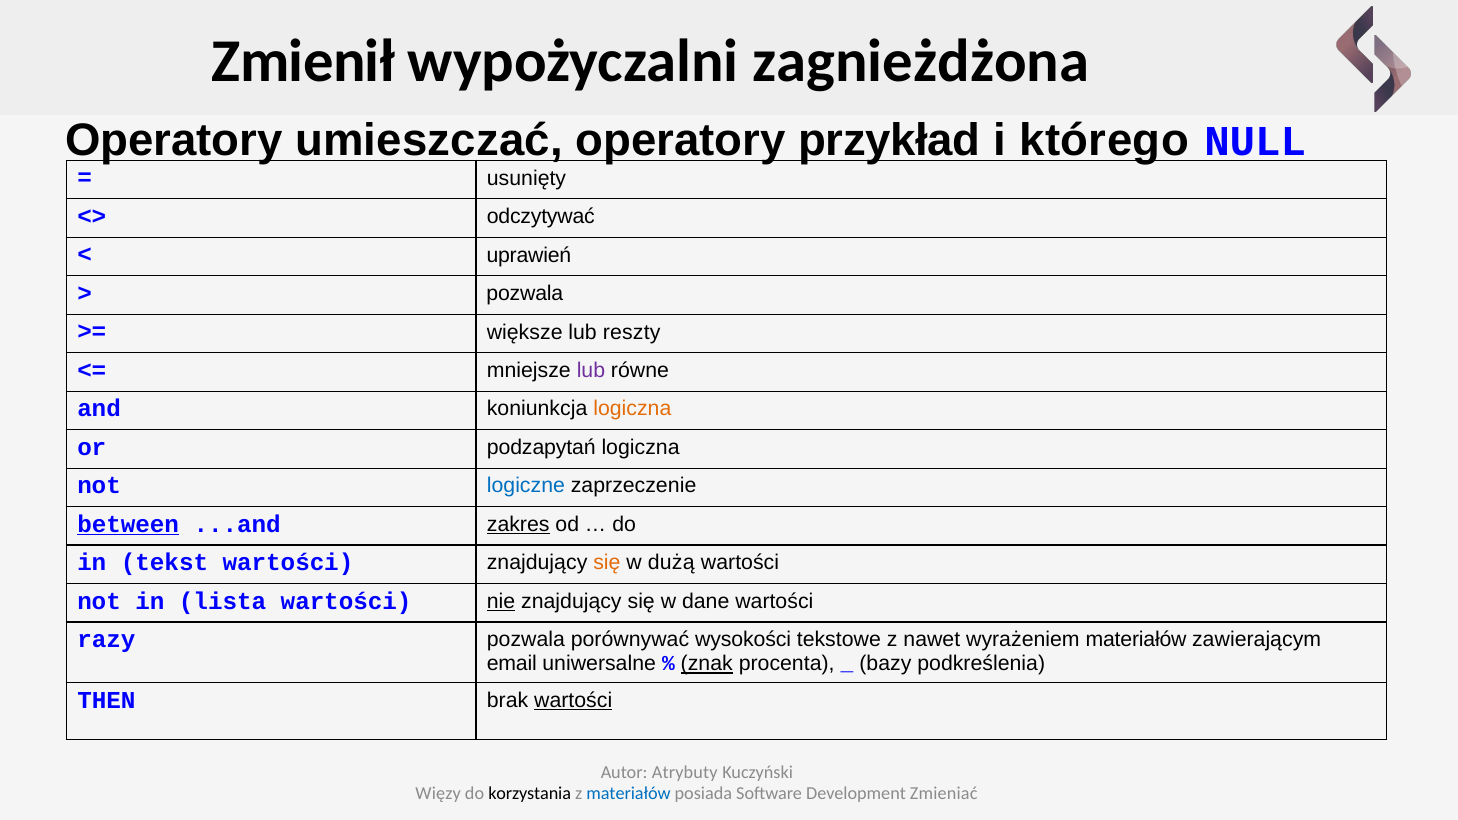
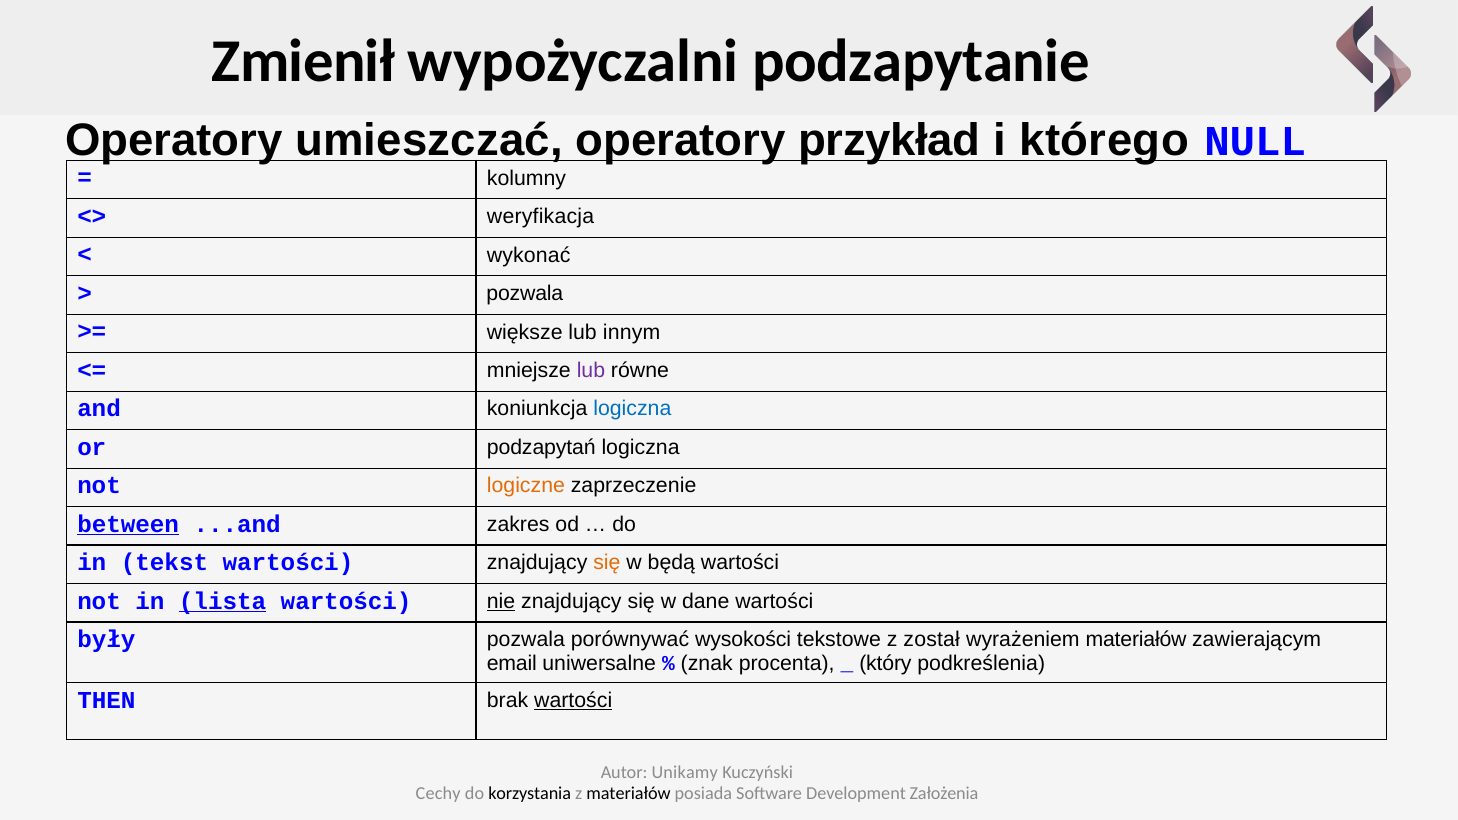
zagnieżdżona: zagnieżdżona -> podzapytanie (921, 62)
usunięty: usunięty -> kolumny (526, 178)
odczytywać: odczytywać -> weryfikacja (541, 217)
uprawień: uprawień -> wykonać (529, 255)
reszty: reszty -> innym (632, 332)
logiczna colour: orange -> blue (632, 409)
logiczne colour: blue -> orange (526, 486)
zakres underline: present -> none (518, 524)
dużą: dużą -> będą (671, 563)
lista underline: none -> present (223, 601)
razy: razy -> były (106, 640)
nawet: nawet -> został (932, 640)
znak underline: present -> none (707, 664)
bazy: bazy -> który (885, 664)
Atrybuty: Atrybuty -> Unikamy (685, 772)
Więzy: Więzy -> Cechy (438, 794)
materiałów colour: blue -> black (628, 794)
Zmieniać: Zmieniać -> Założenia (944, 794)
